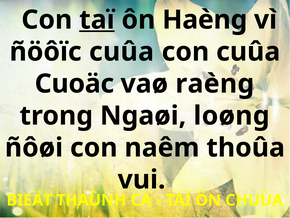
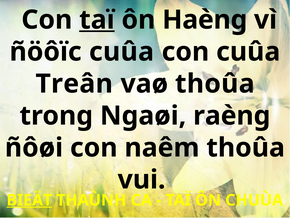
Cuoäc: Cuoäc -> Treân (74, 84)
vaø raèng: raèng -> thoûa (215, 84)
loøng: loøng -> raèng (232, 115)
BIEÄT underline: none -> present (29, 200)
